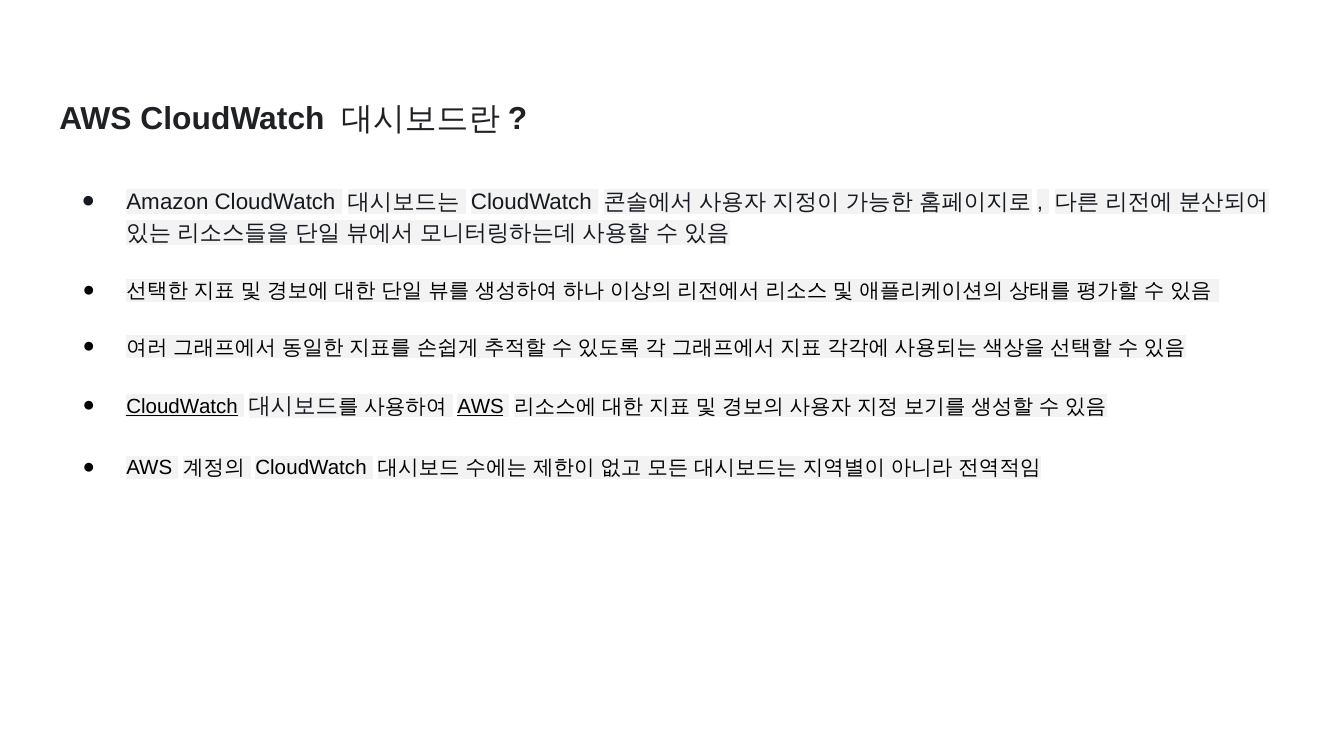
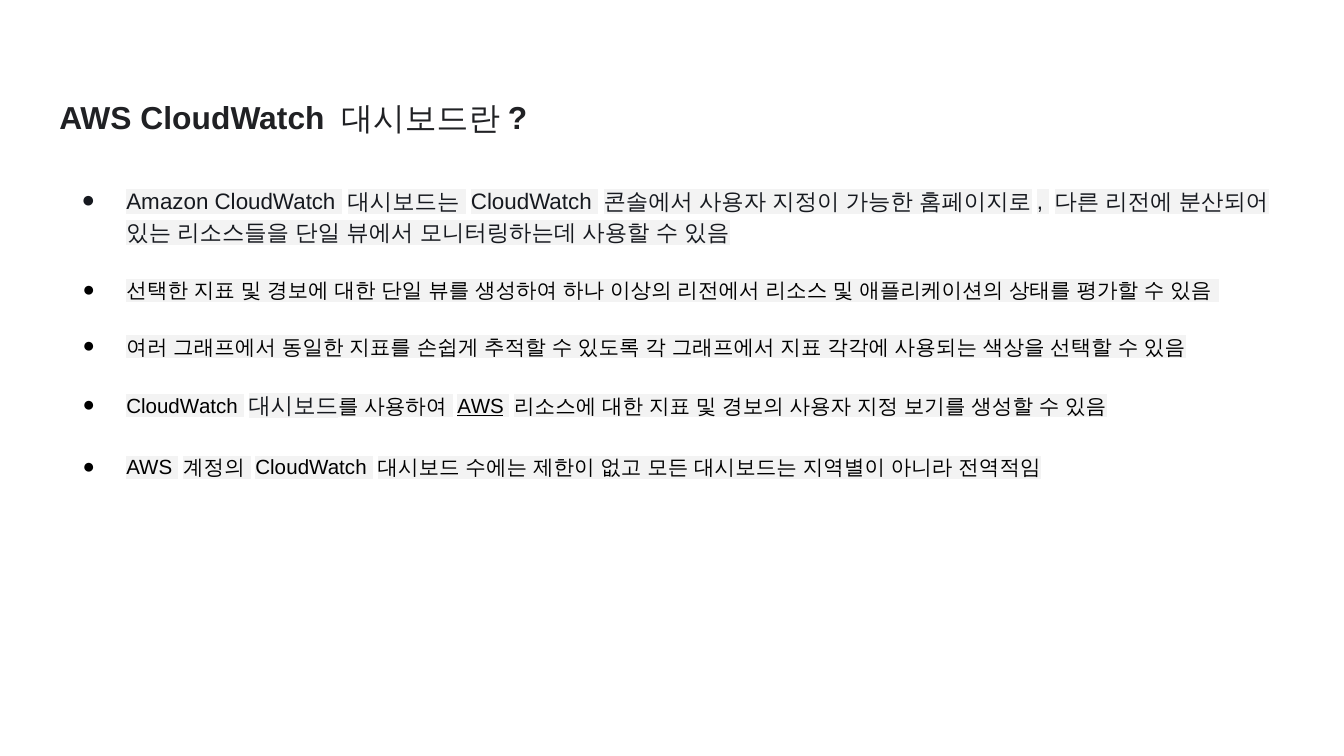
CloudWatch underline: present -> none (182, 406)
